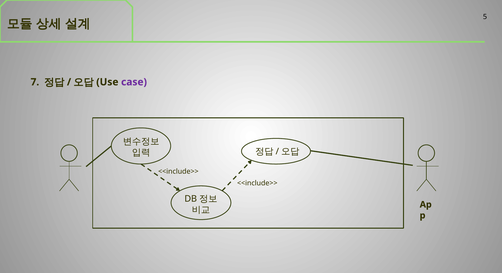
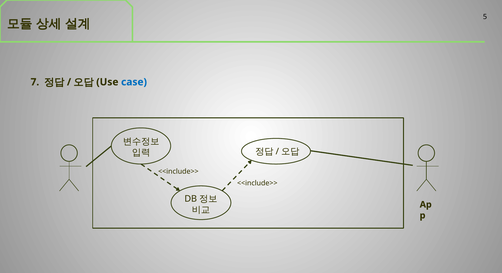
case colour: purple -> blue (134, 82)
